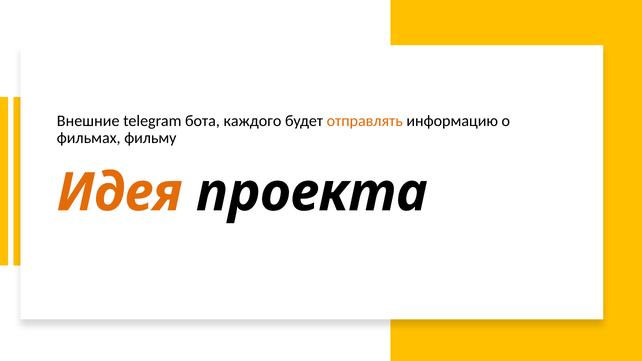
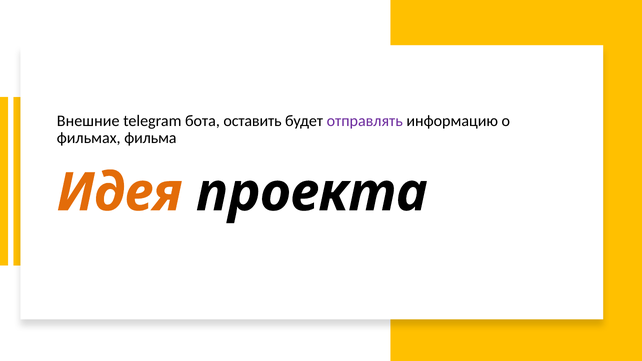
каждого: каждого -> оставить (253, 121)
отправлять colour: orange -> purple (365, 121)
фильму: фильму -> фильма (150, 138)
